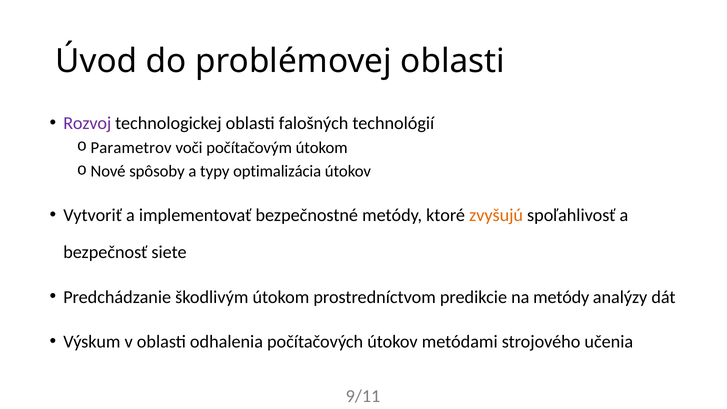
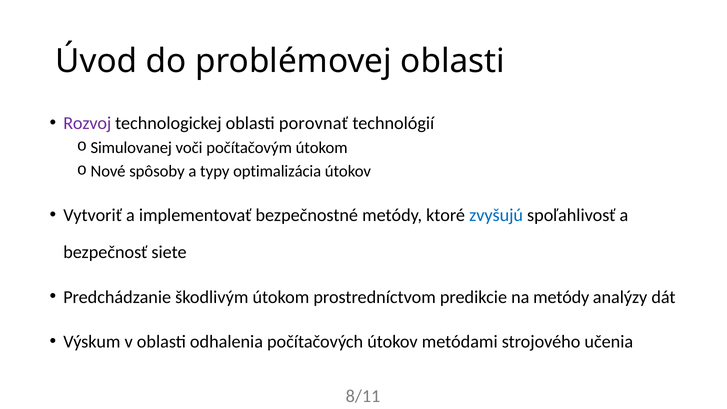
falošných: falošných -> porovnať (313, 123)
Parametrov: Parametrov -> Simulovanej (131, 148)
zvyšujú colour: orange -> blue (496, 215)
9/11: 9/11 -> 8/11 (363, 396)
